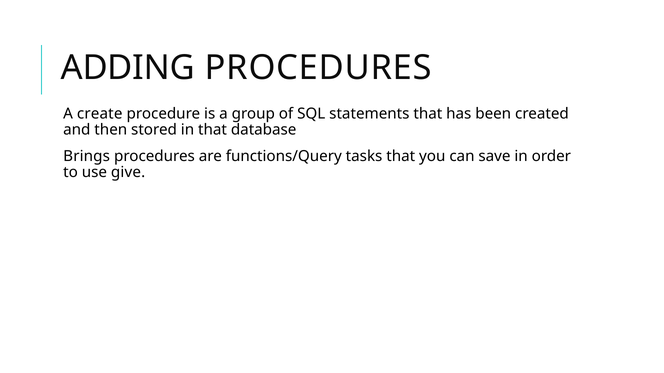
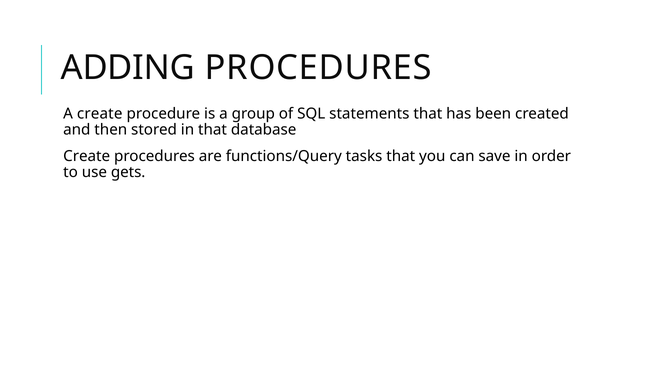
Brings: Brings -> Create (87, 156)
give: give -> gets (128, 173)
